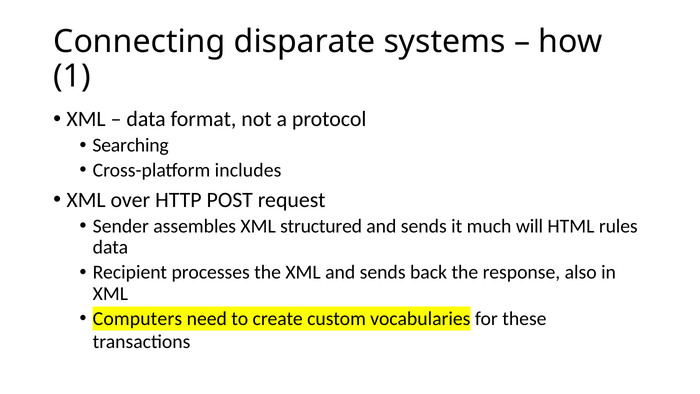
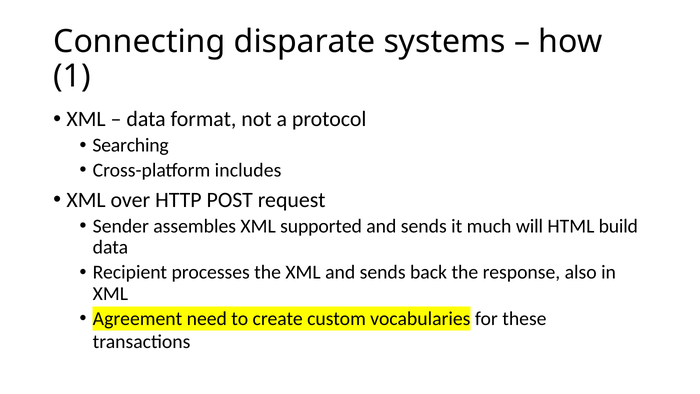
structured: structured -> supported (321, 226)
rules: rules -> build (618, 226)
Computers: Computers -> Agreement (137, 318)
